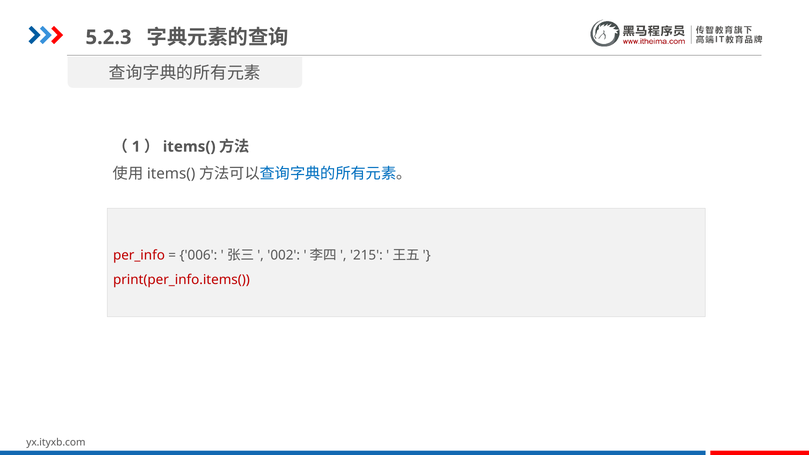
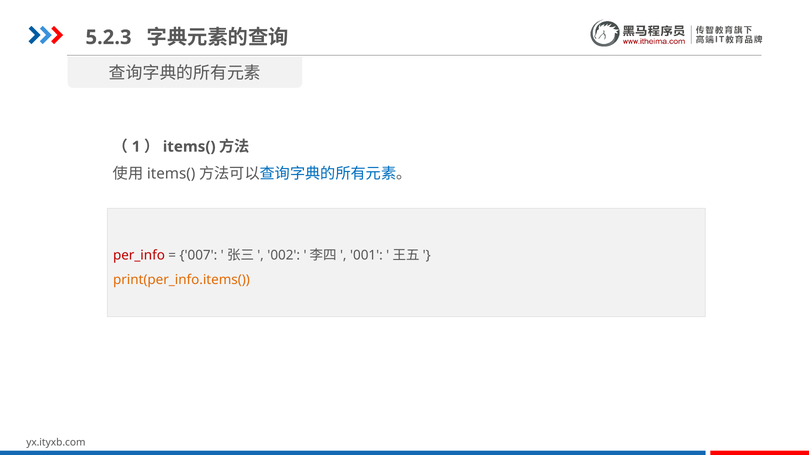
006: 006 -> 007 (198, 256)
215: 215 -> 001 (366, 256)
print(per_info.items( colour: red -> orange (181, 280)
